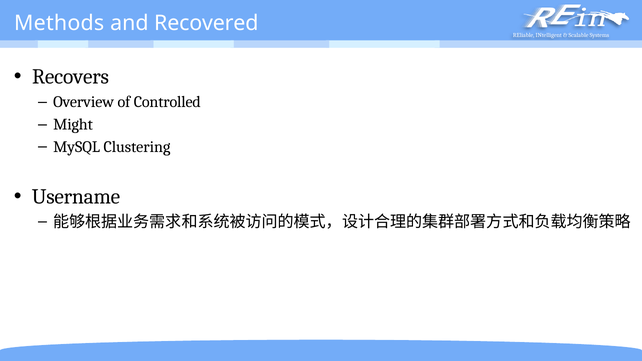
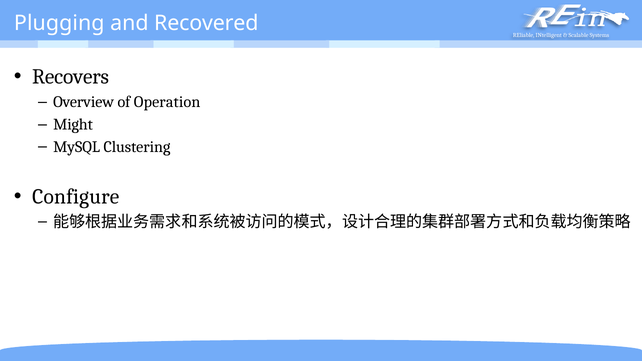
Methods: Methods -> Plugging (59, 23)
Controlled: Controlled -> Operation (167, 102)
Username: Username -> Configure (76, 197)
